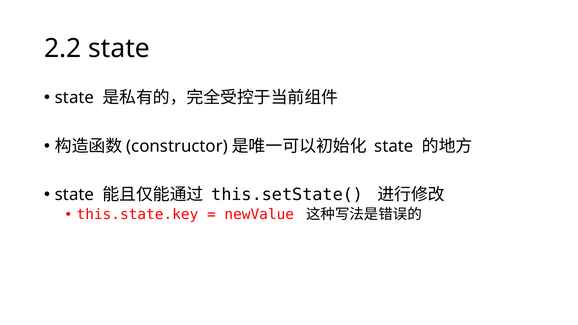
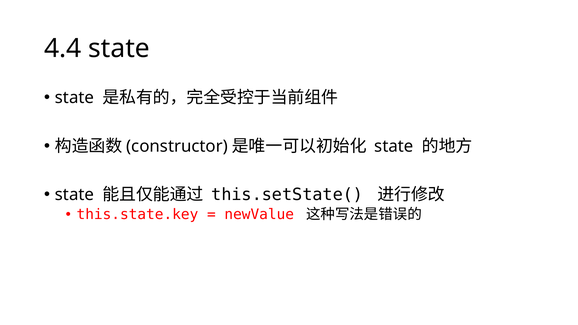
2.2: 2.2 -> 4.4 (63, 49)
